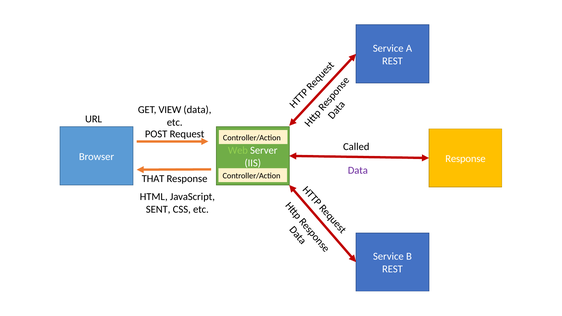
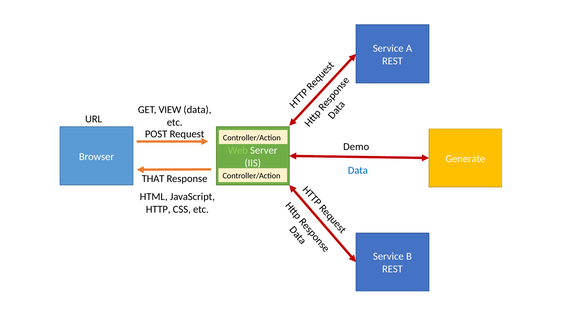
Called: Called -> Demo (356, 147)
Response: Response -> Generate (465, 159)
Data colour: purple -> blue (358, 170)
SENT: SENT -> HTTP (158, 209)
